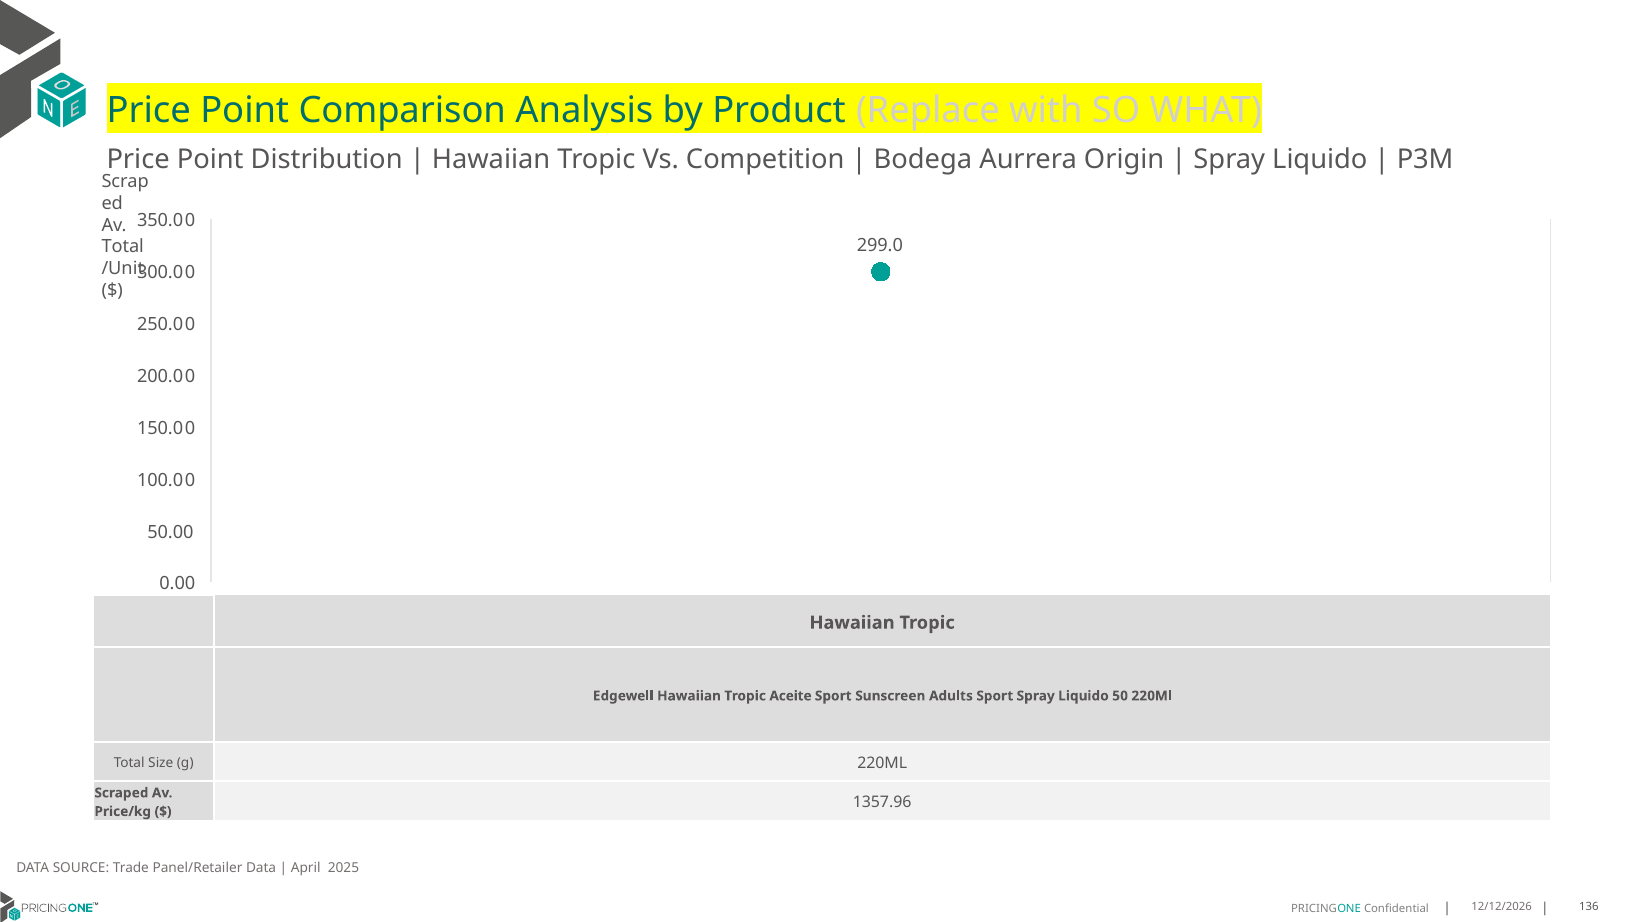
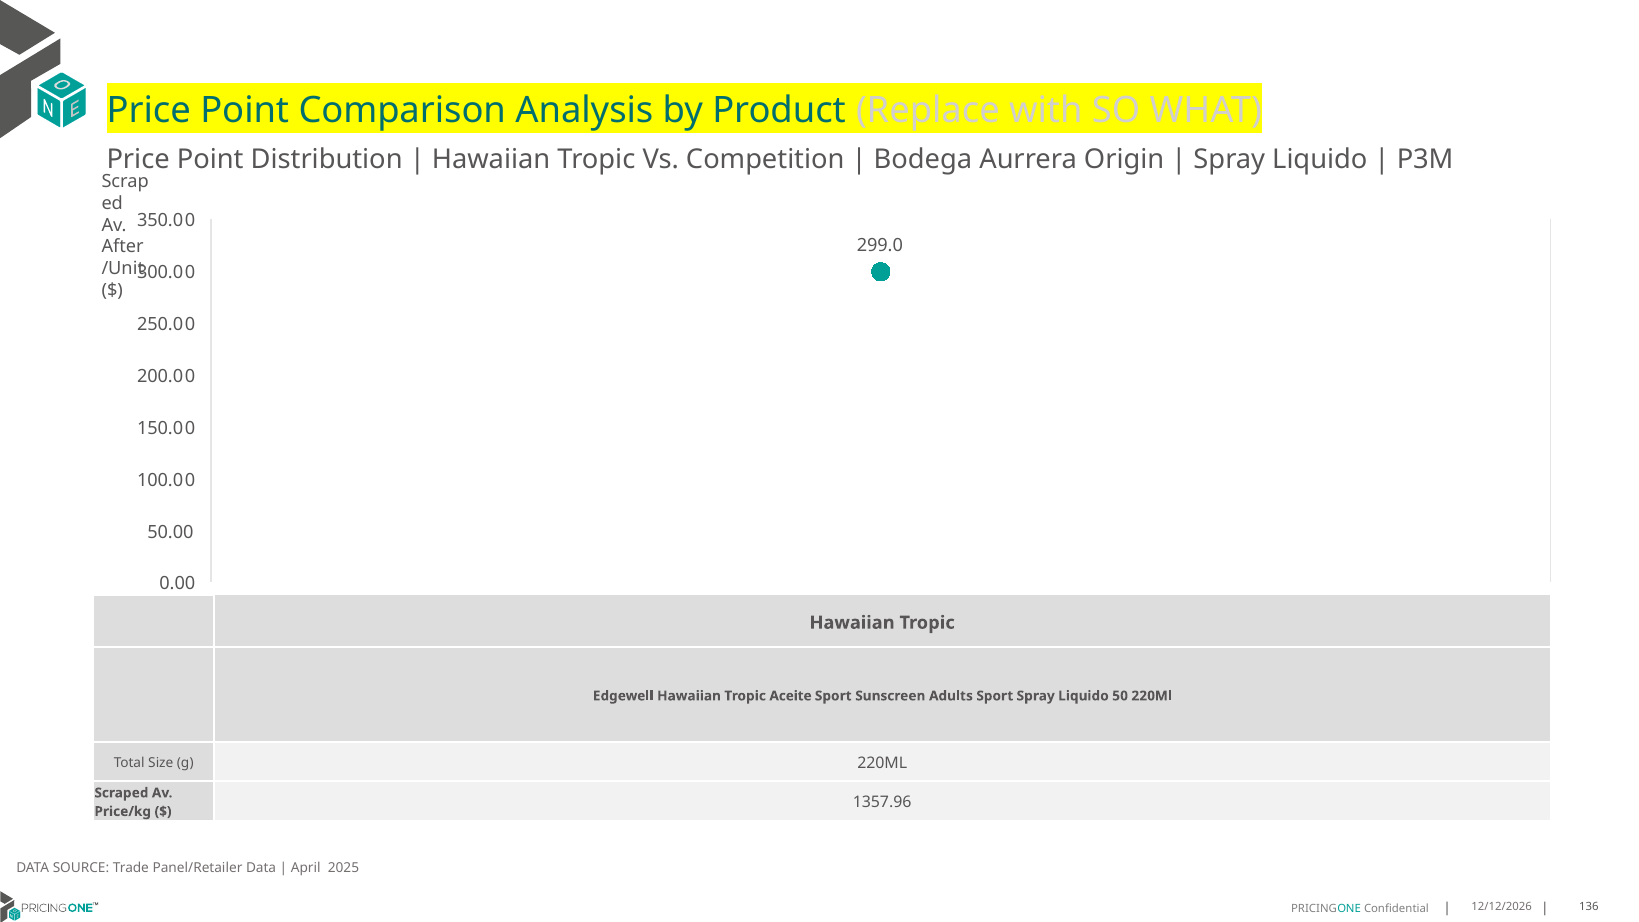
Total: Total -> After (123, 247)
